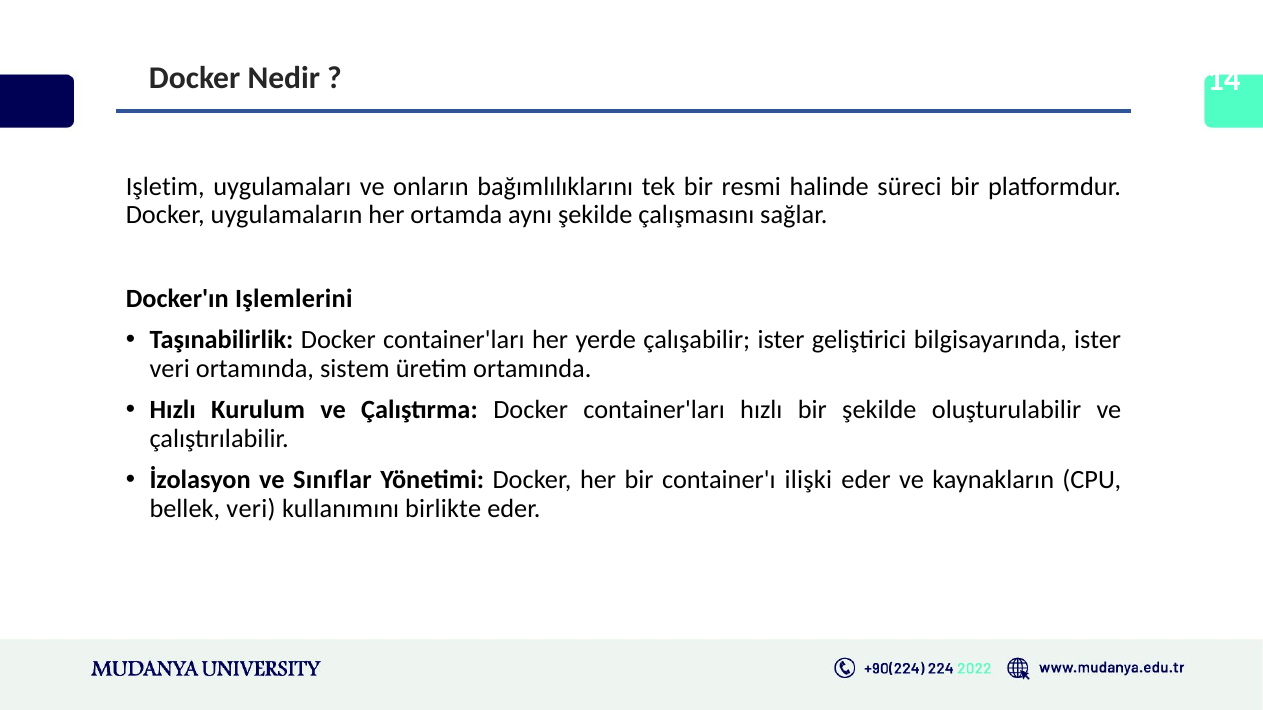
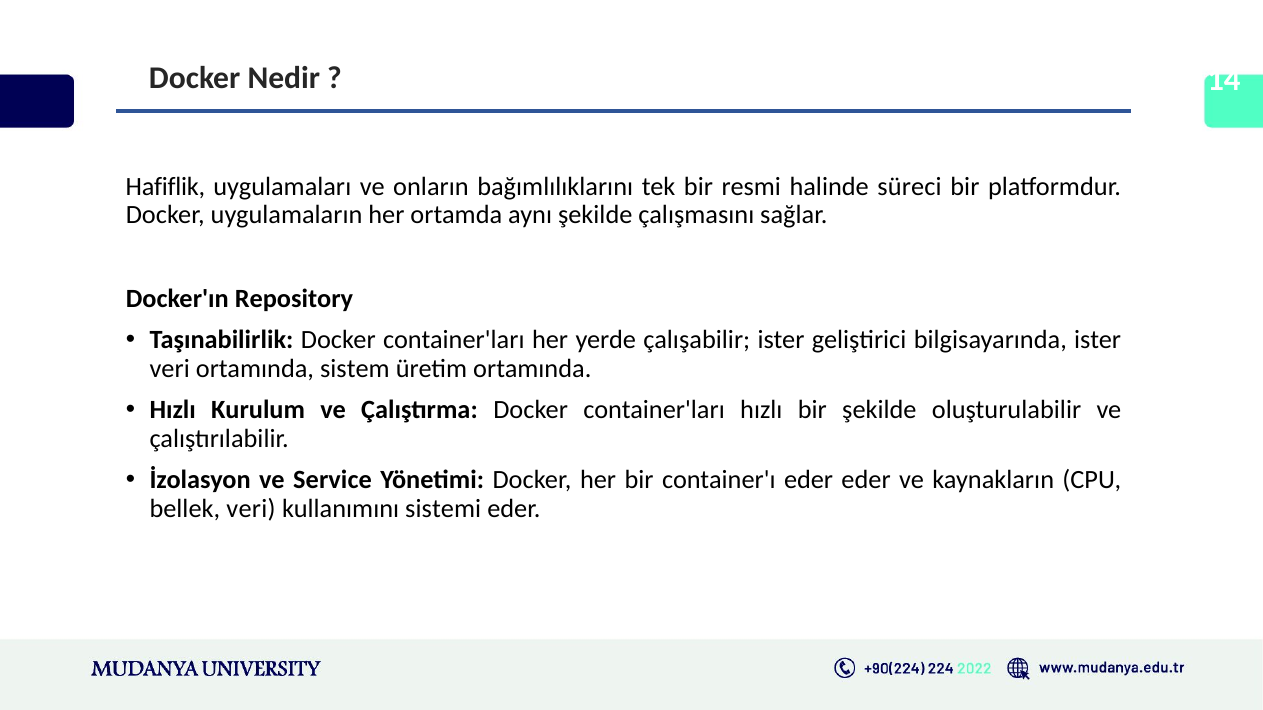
Işletim: Işletim -> Hafiflik (165, 187)
Işlemlerini: Işlemlerini -> Repository (294, 299)
Sınıflar: Sınıflar -> Service (333, 480)
container'ı ilişki: ilişki -> eder (809, 480)
birlikte: birlikte -> sistemi (443, 509)
